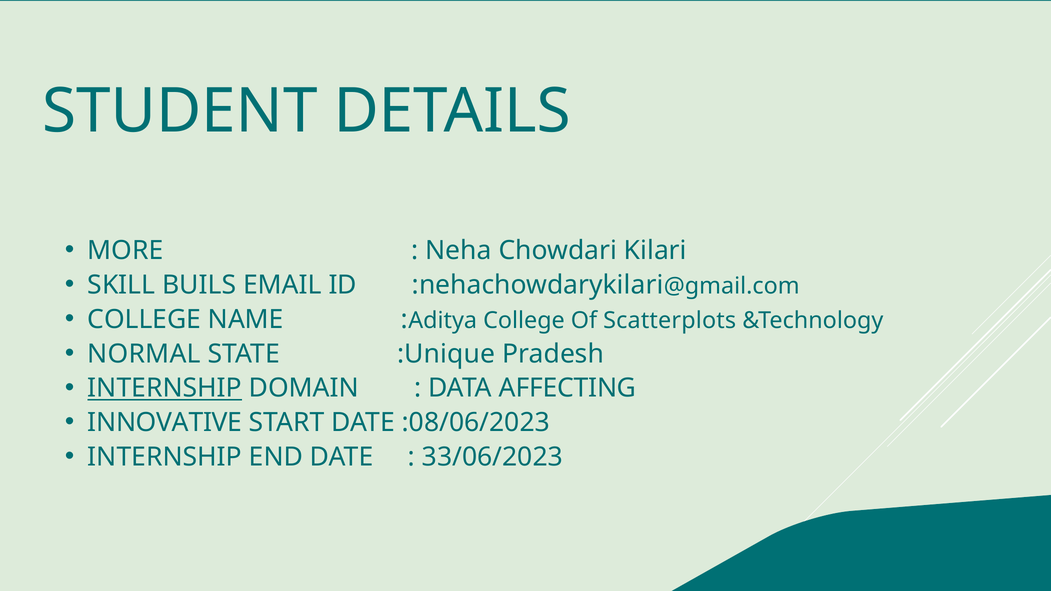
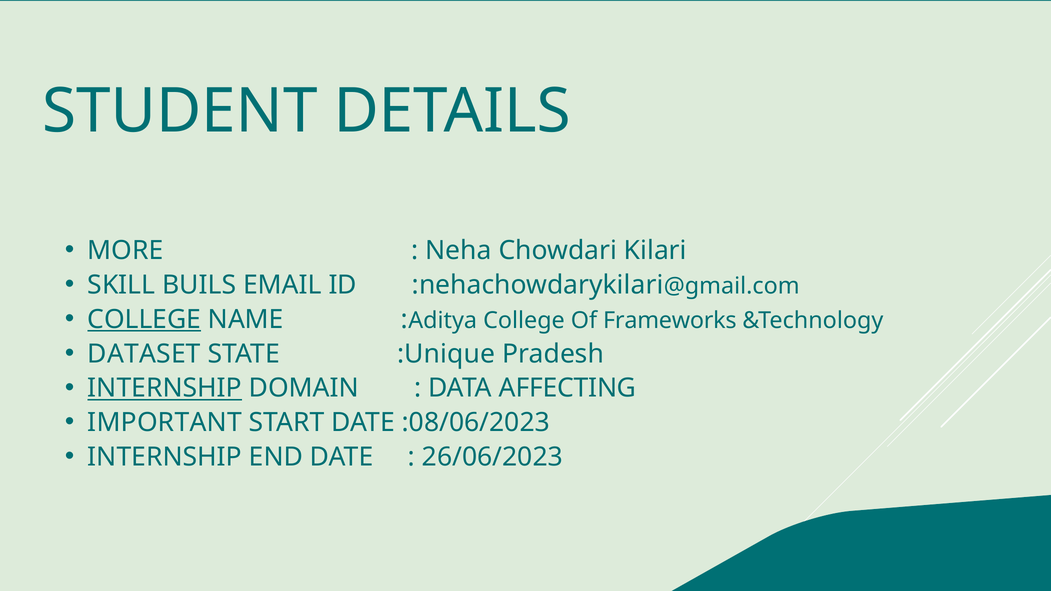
COLLEGE underline: none -> present (144, 319)
Scatterplots: Scatterplots -> Frameworks (670, 320)
NORMAL: NORMAL -> DATASET (144, 354)
INNOVATIVE: INNOVATIVE -> IMPORTANT (165, 423)
33/06/2023: 33/06/2023 -> 26/06/2023 (492, 457)
